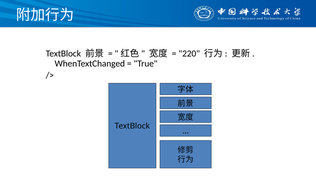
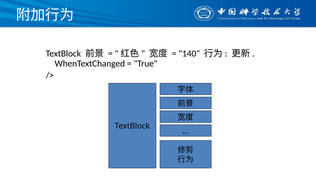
220: 220 -> 140 (189, 54)
